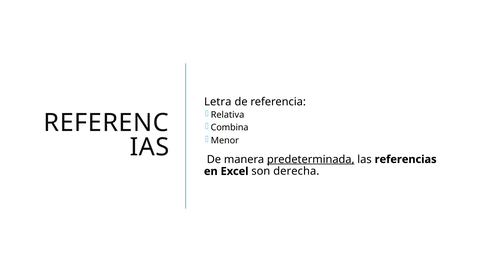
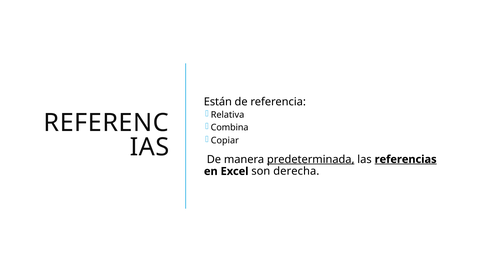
Letra: Letra -> Están (218, 102)
Menor: Menor -> Copiar (225, 141)
referencias underline: none -> present (406, 159)
